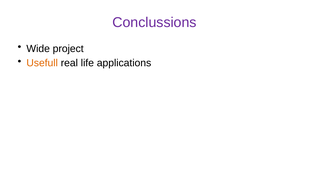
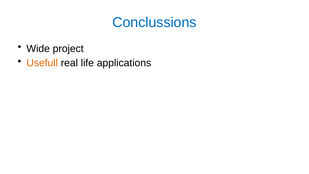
Conclussions colour: purple -> blue (154, 22)
